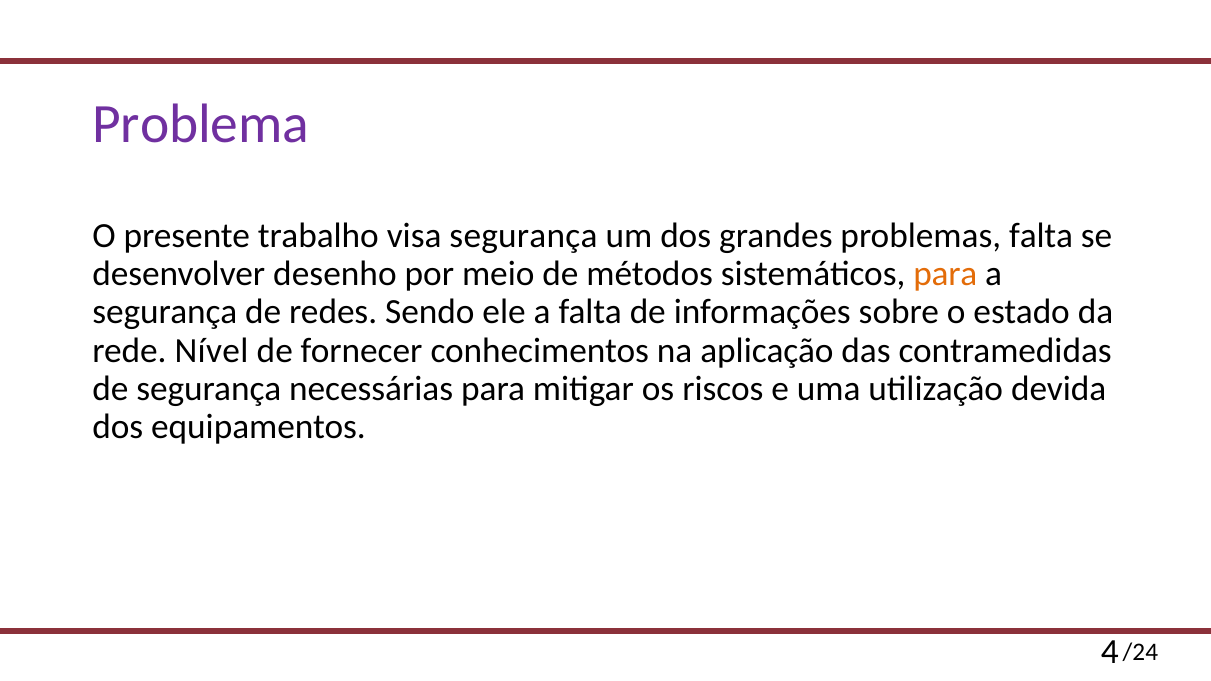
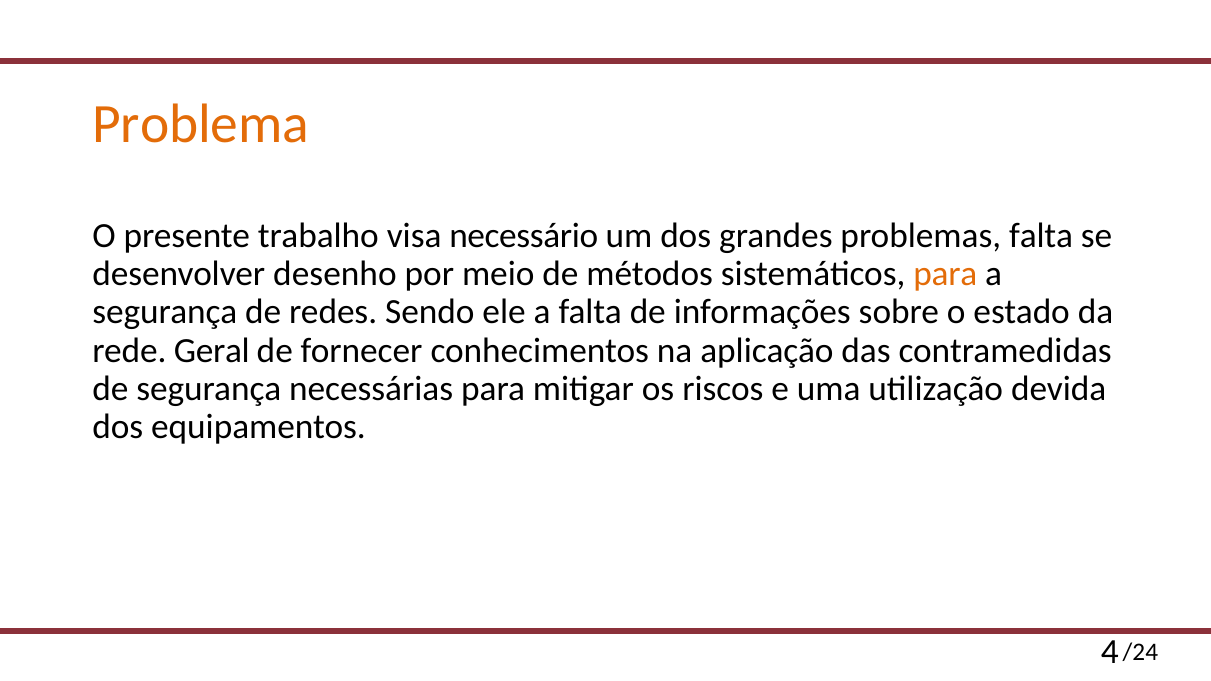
Problema colour: purple -> orange (201, 124)
visa segurança: segurança -> necessário (524, 236)
Nível: Nível -> Geral (212, 350)
